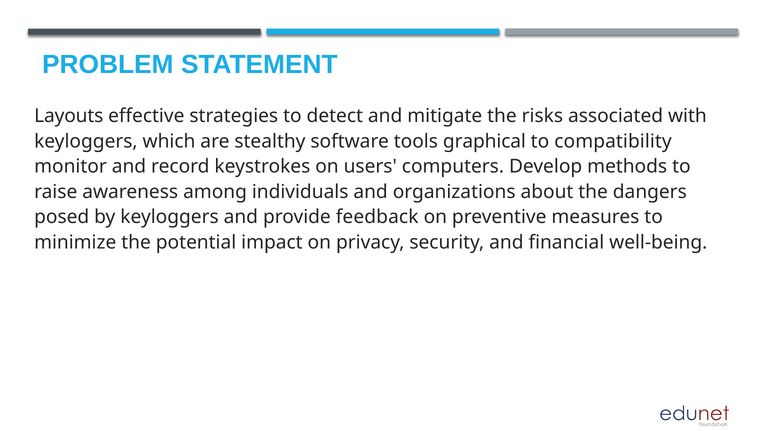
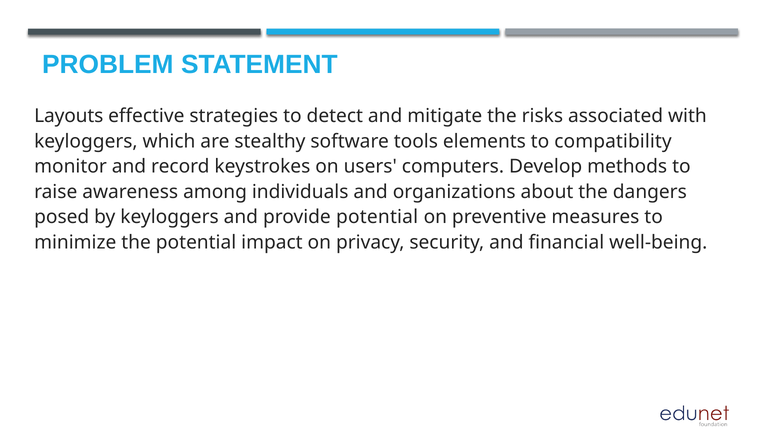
graphical: graphical -> elements (484, 141)
provide feedback: feedback -> potential (377, 217)
